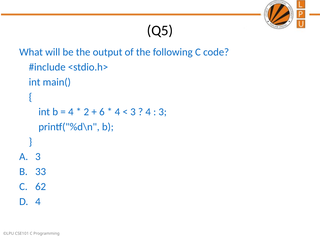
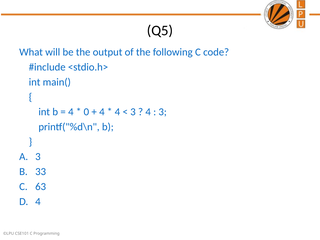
2: 2 -> 0 (86, 112)
6: 6 -> 4 (102, 112)
62: 62 -> 63 (41, 187)
